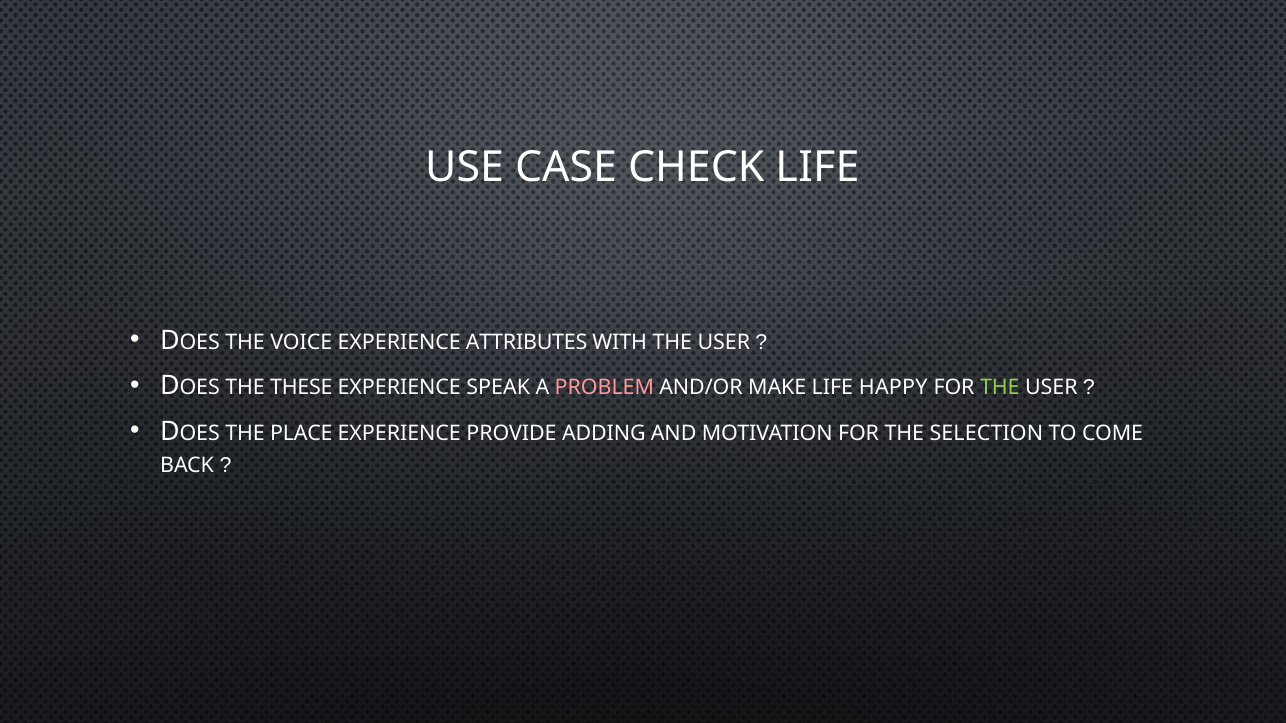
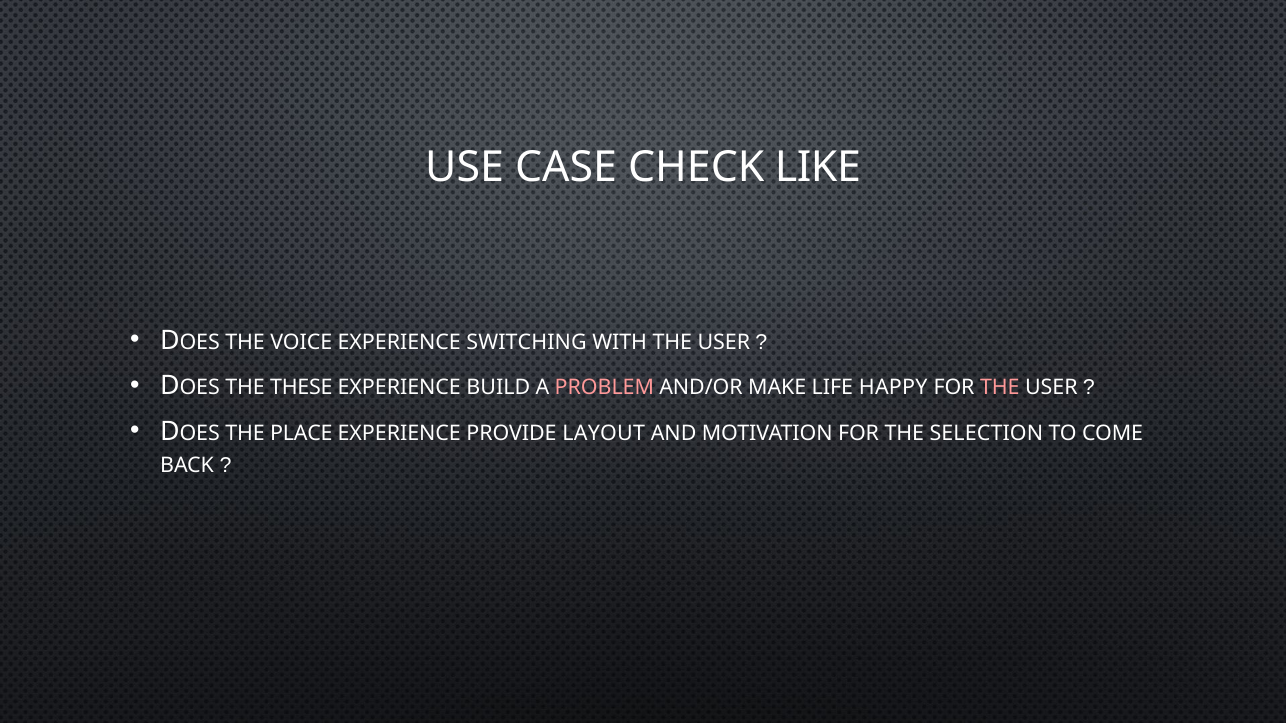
CHECK LIFE: LIFE -> LIKE (818, 168)
ATTRIBUTES: ATTRIBUTES -> SWITCHING (527, 342)
SPEAK: SPEAK -> BUILD (498, 388)
THE colour: light green -> pink (1000, 388)
ADDING: ADDING -> LAYOUT (604, 434)
